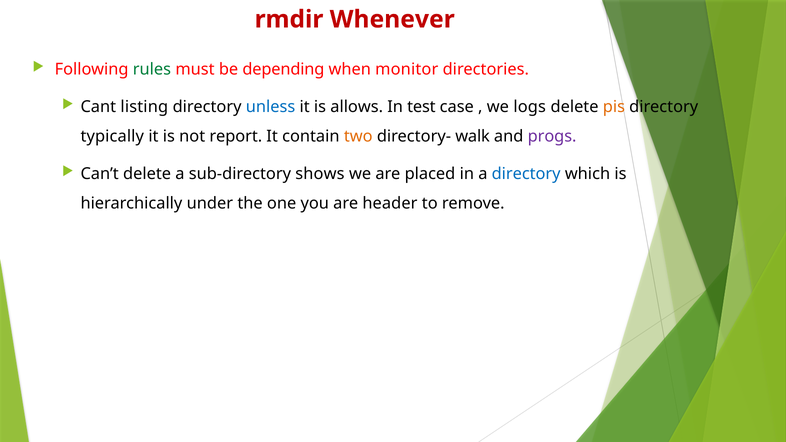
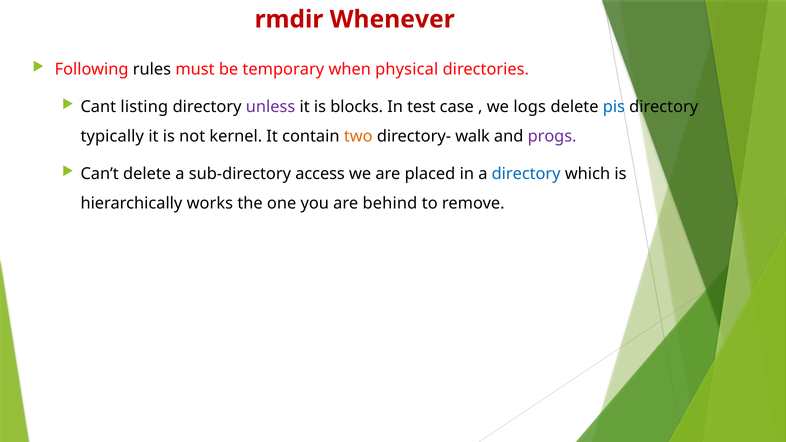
rules colour: green -> black (152, 69)
depending: depending -> temporary (283, 69)
monitor: monitor -> physical (407, 69)
unless colour: blue -> purple (271, 107)
allows: allows -> blocks (357, 107)
pis colour: orange -> blue (614, 107)
report: report -> kernel (236, 136)
shows: shows -> access (320, 174)
under: under -> works (210, 204)
header: header -> behind (390, 204)
